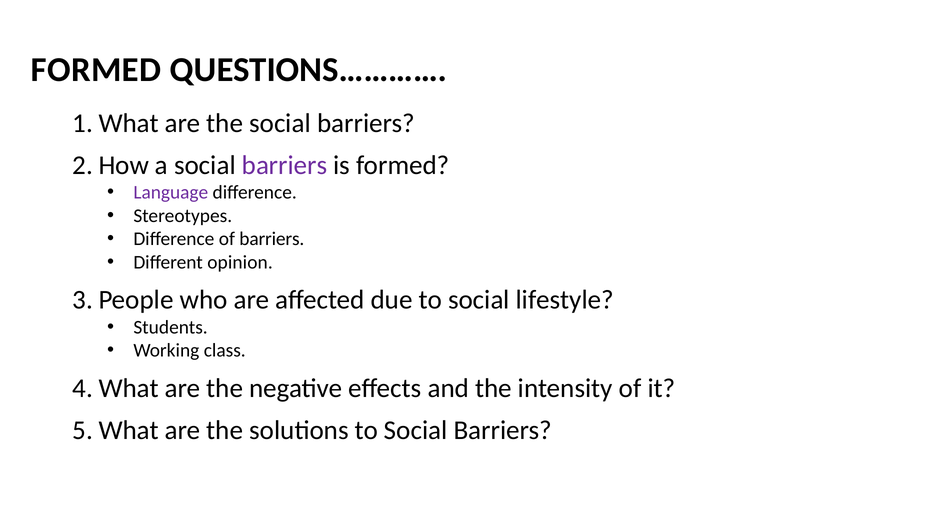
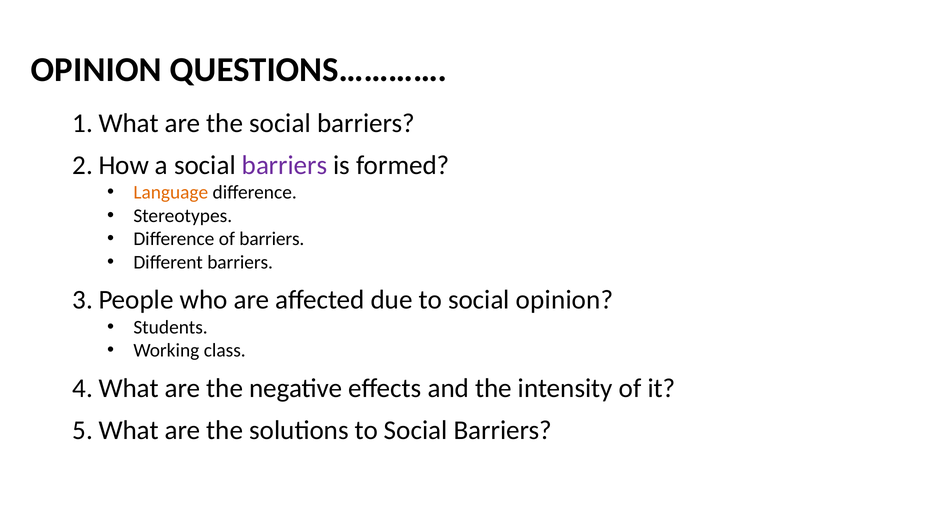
FORMED: FORMED -> OPINION (96, 70)
Language colour: purple -> orange (171, 193)
Different opinion: opinion -> barriers (240, 262)
social lifestyle: lifestyle -> opinion (565, 300)
